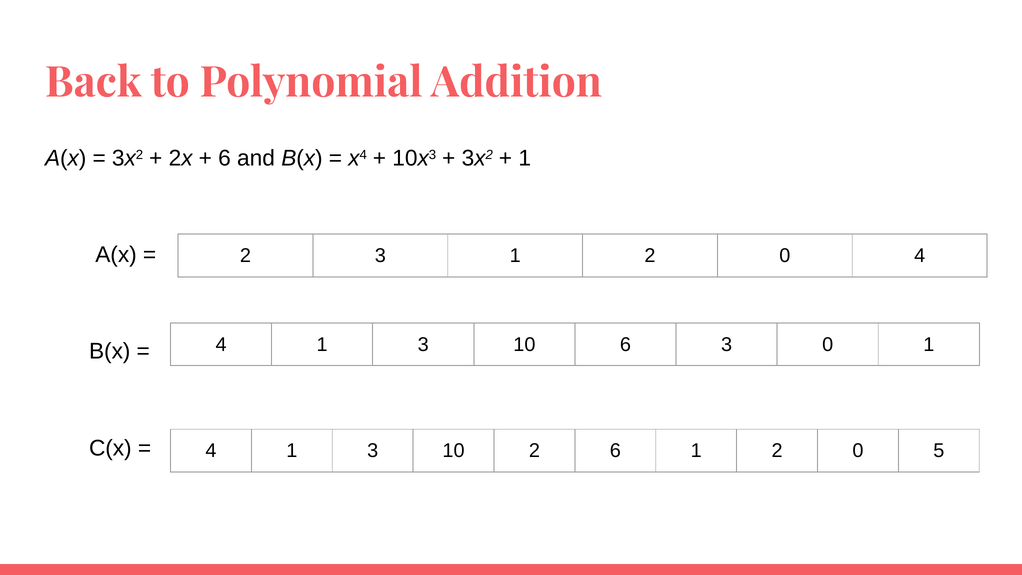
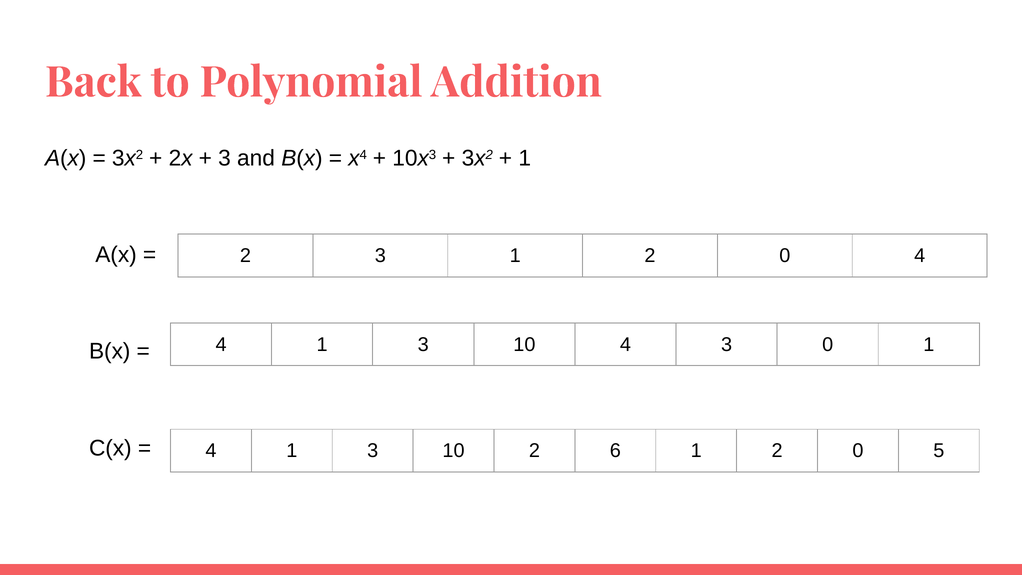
6: 6 -> 3 (225, 158)
10 6: 6 -> 4 (625, 345)
